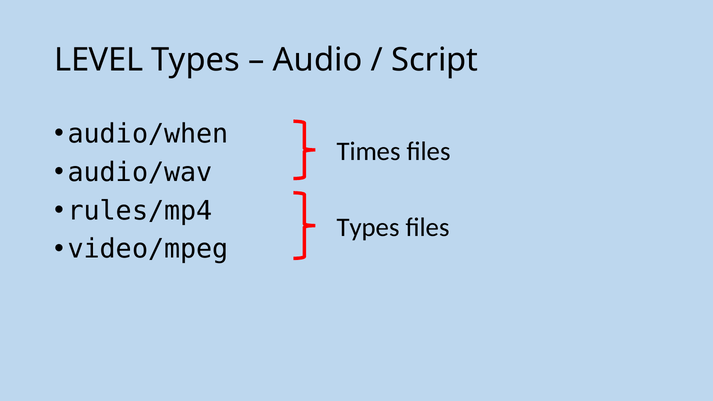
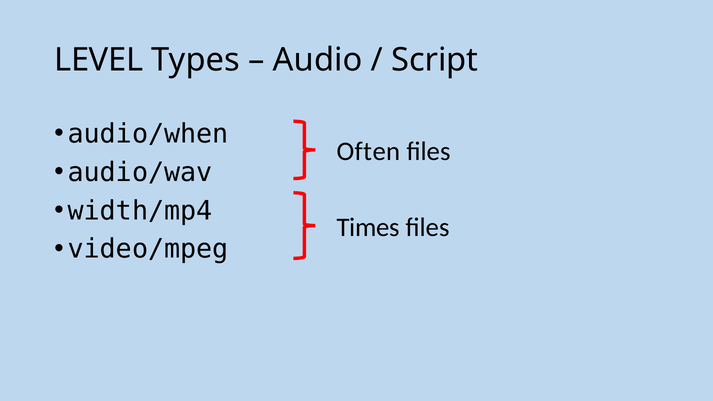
Times: Times -> Often (369, 152)
rules/mp4: rules/mp4 -> width/mp4 (140, 211)
Types: Types -> Times (368, 227)
